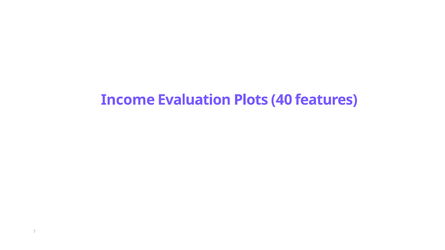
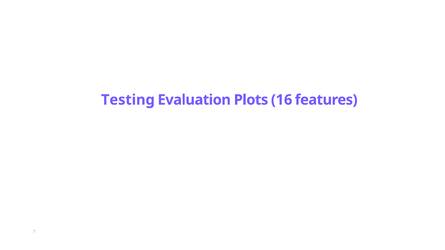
Income: Income -> Testing (128, 100)
40: 40 -> 16 (282, 100)
